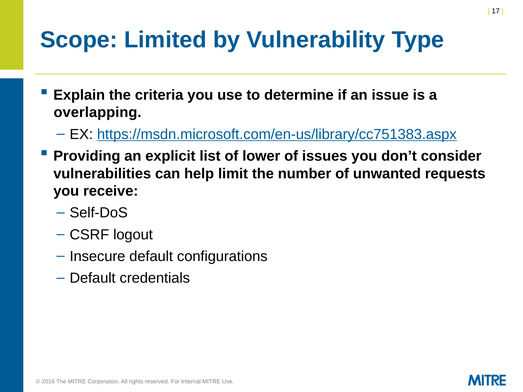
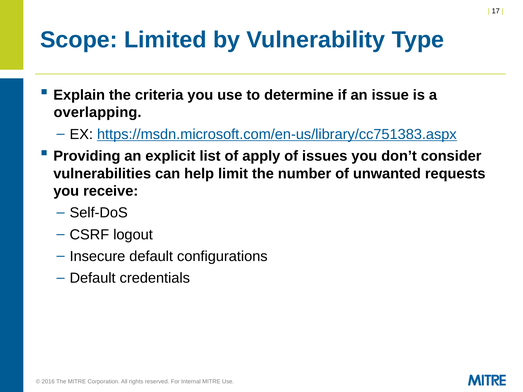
lower: lower -> apply (261, 156)
